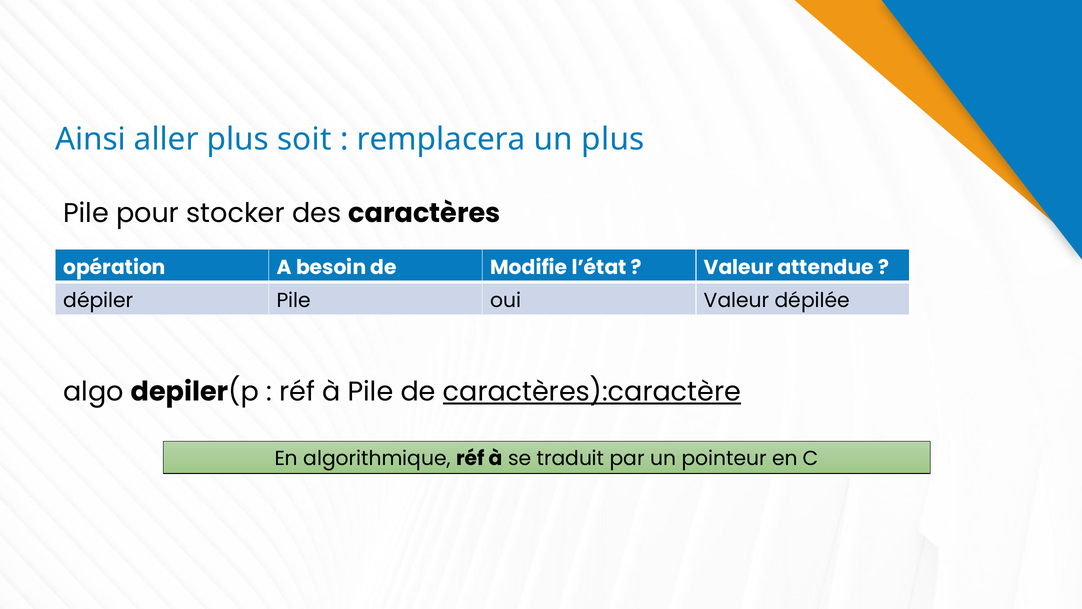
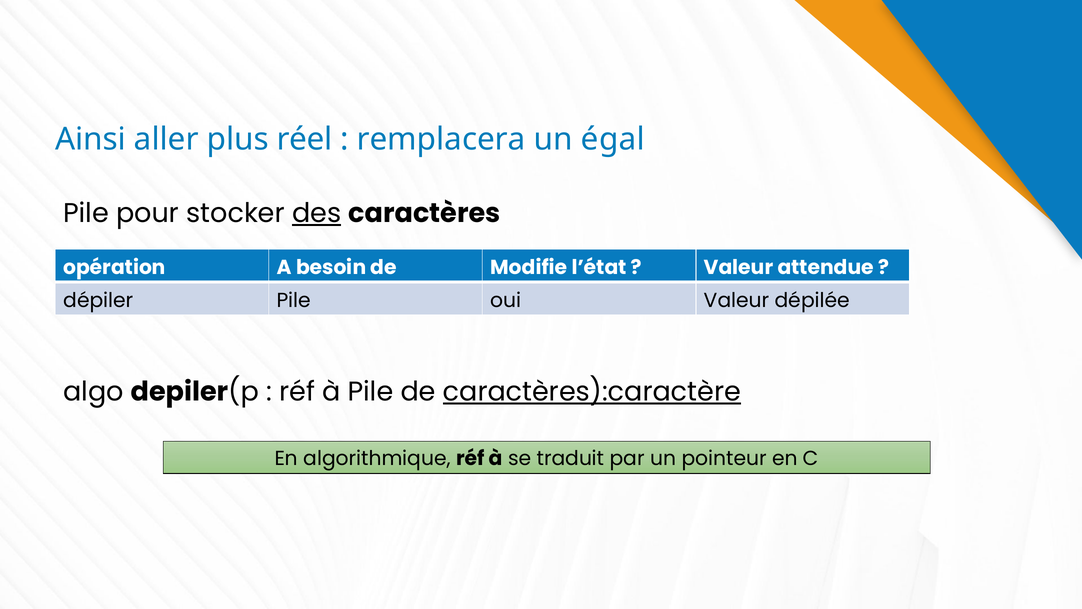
soit: soit -> réel (305, 139)
un plus: plus -> égal (613, 139)
des underline: none -> present (317, 213)
